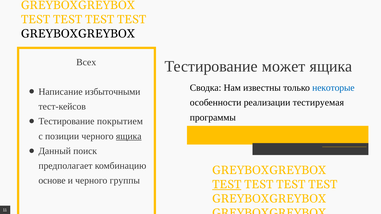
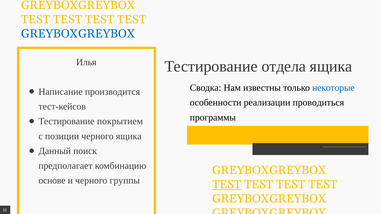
GREYBOXGREYBOX colour: black -> blue (78, 34)
Всех: Всех -> Илья (86, 62)
может: может -> отдела (284, 67)
избыточными: избыточными -> производится (113, 92)
тестируемая: тестируемая -> проводиться (318, 103)
ящика underline: present -> none (129, 136)
